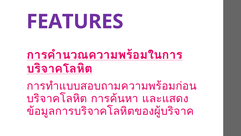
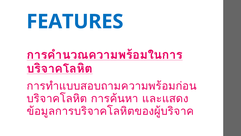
FEATURES colour: purple -> blue (75, 22)
